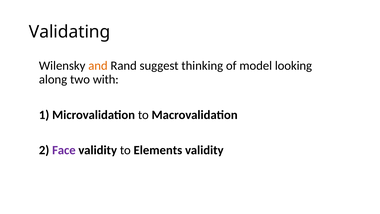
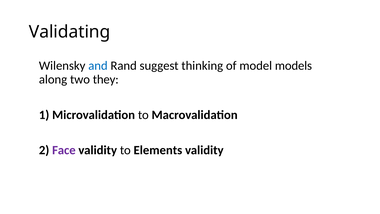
and colour: orange -> blue (98, 66)
looking: looking -> models (293, 66)
with: with -> they (106, 79)
